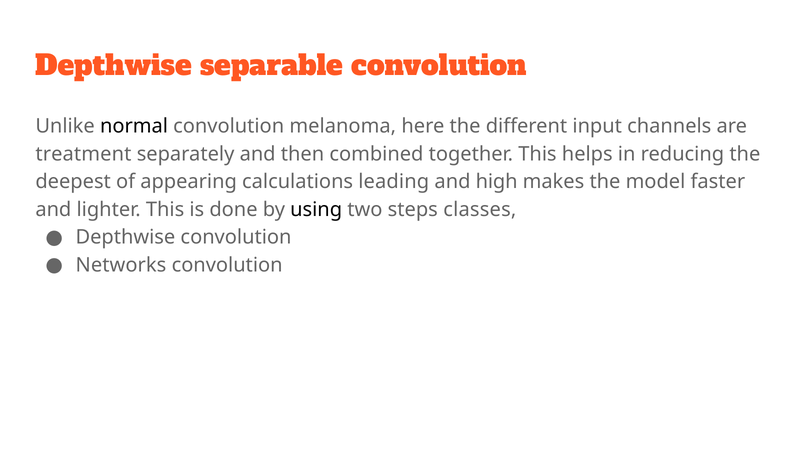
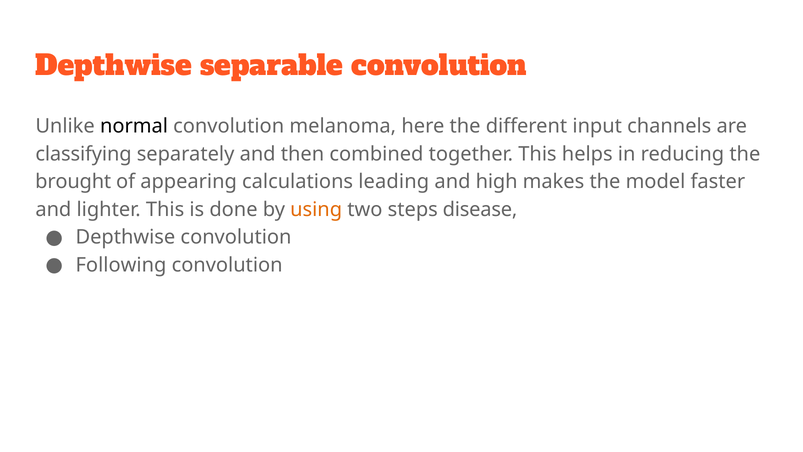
treatment: treatment -> classifying (84, 154)
deepest: deepest -> brought (73, 182)
using colour: black -> orange (316, 209)
classes: classes -> disease (480, 209)
Networks: Networks -> Following (121, 265)
